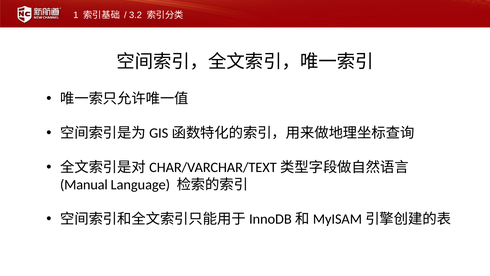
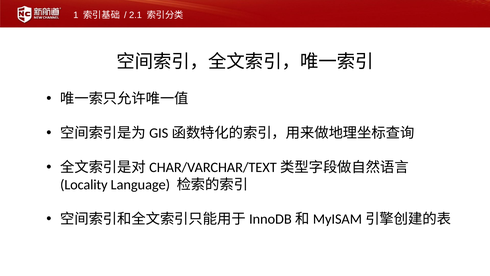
3.2: 3.2 -> 2.1 (136, 15)
Manual: Manual -> Locality (84, 185)
